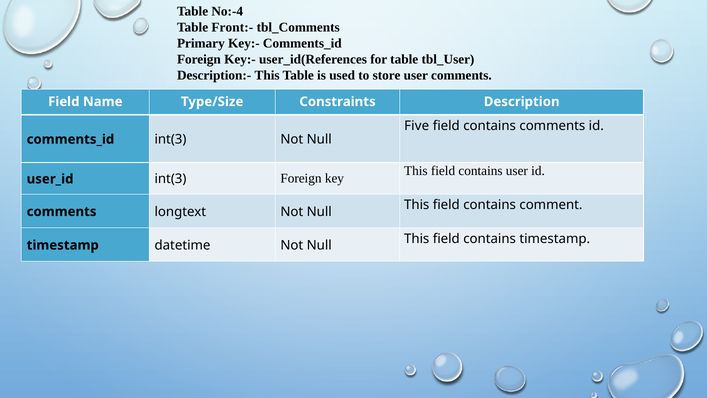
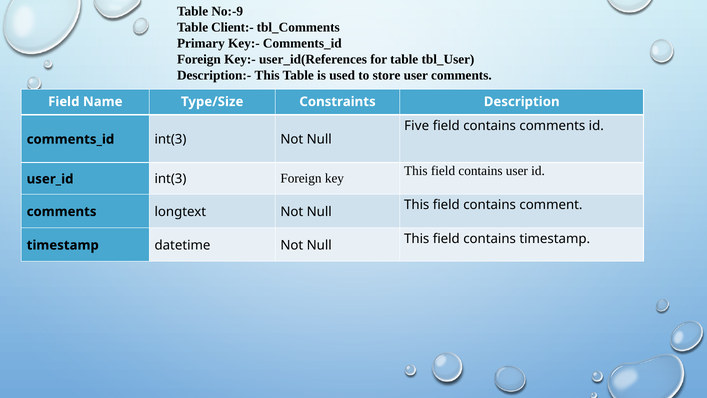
No:-4: No:-4 -> No:-9 (227, 11)
Front:-: Front:- -> Client:- (232, 27)
